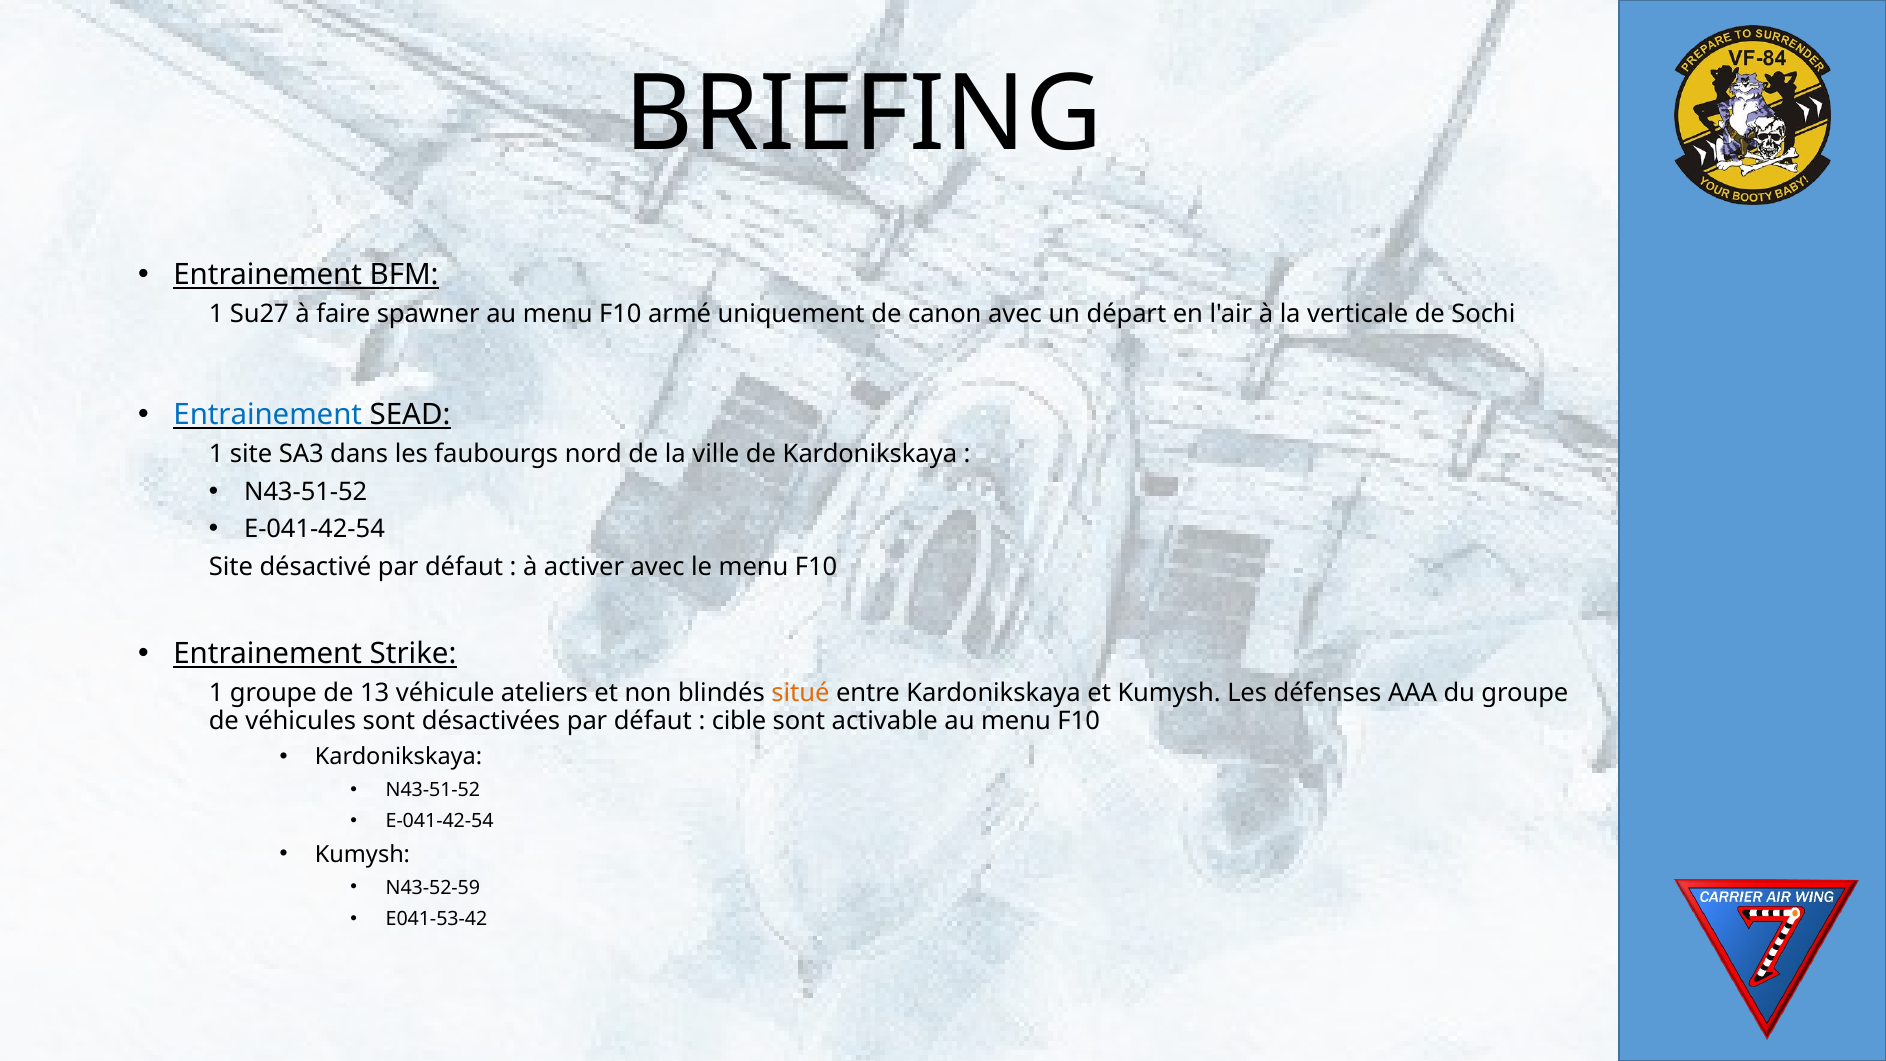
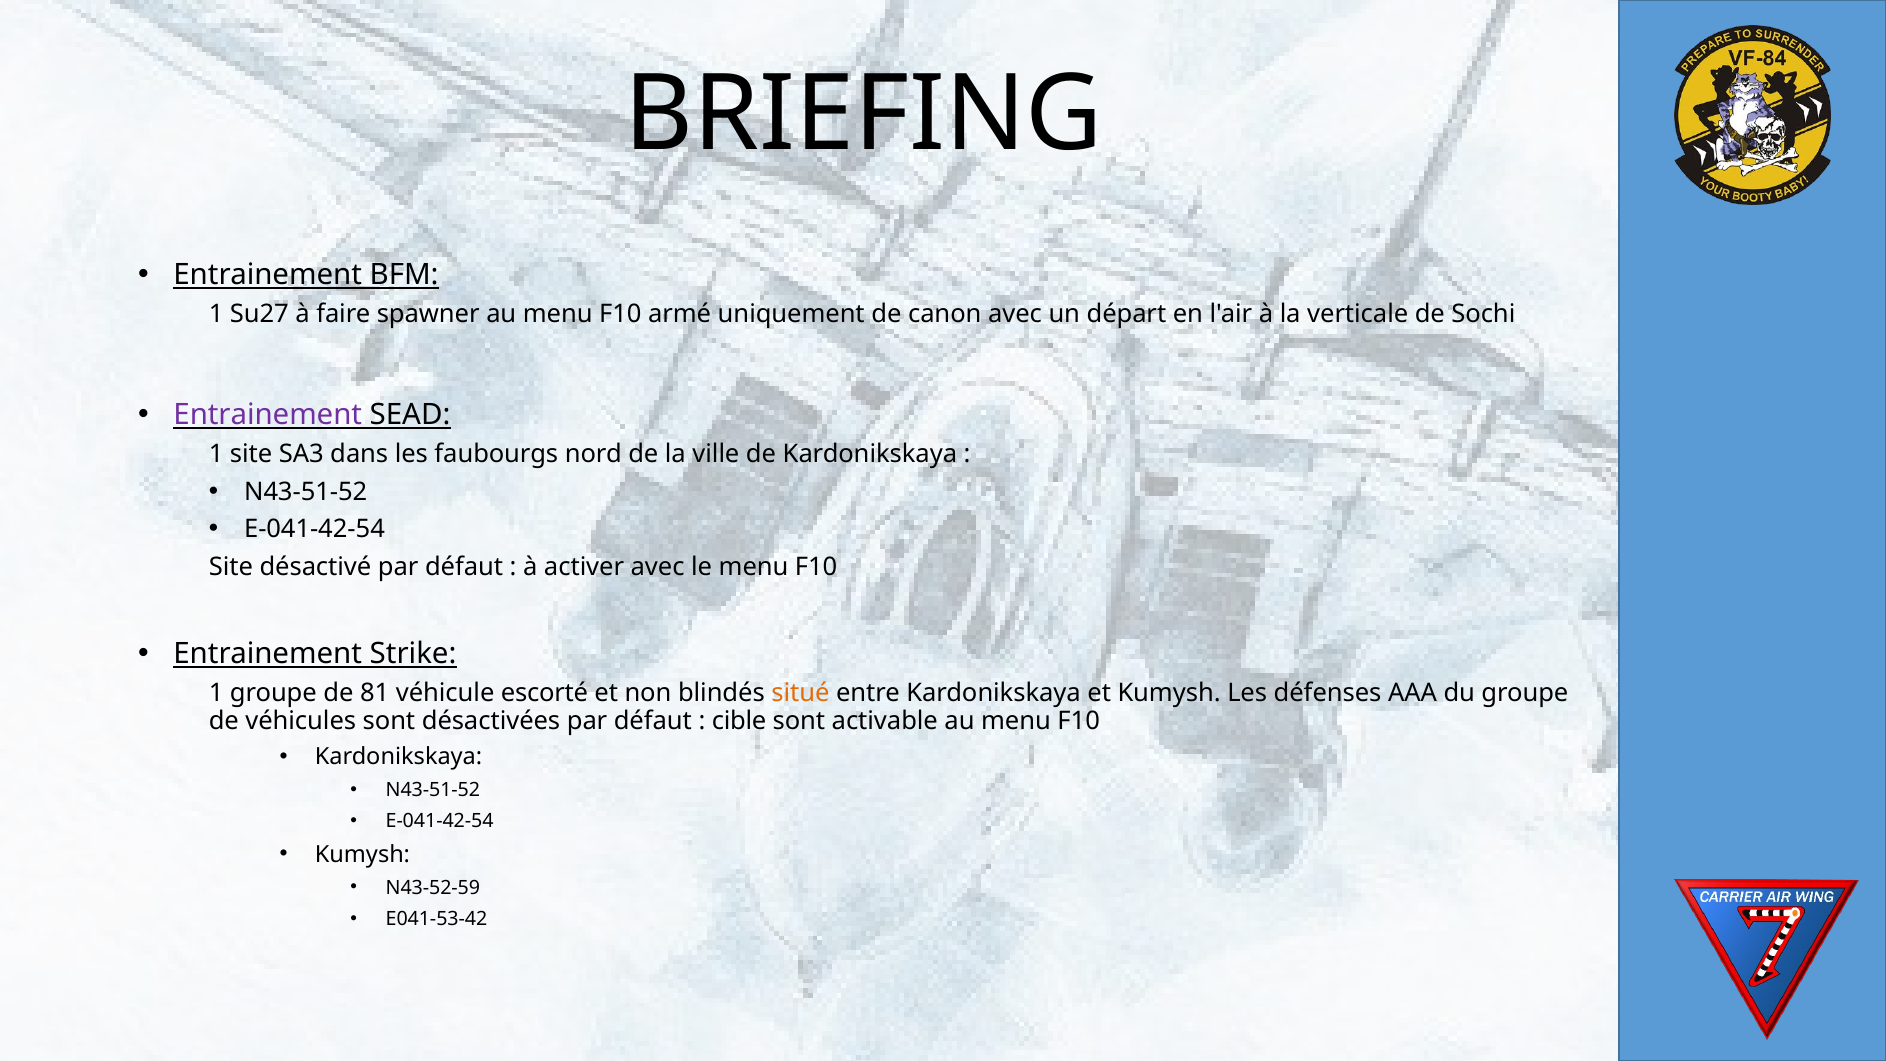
Entrainement colour: blue -> purple (268, 415)
13: 13 -> 81 (375, 693)
ateliers: ateliers -> escorté (544, 693)
